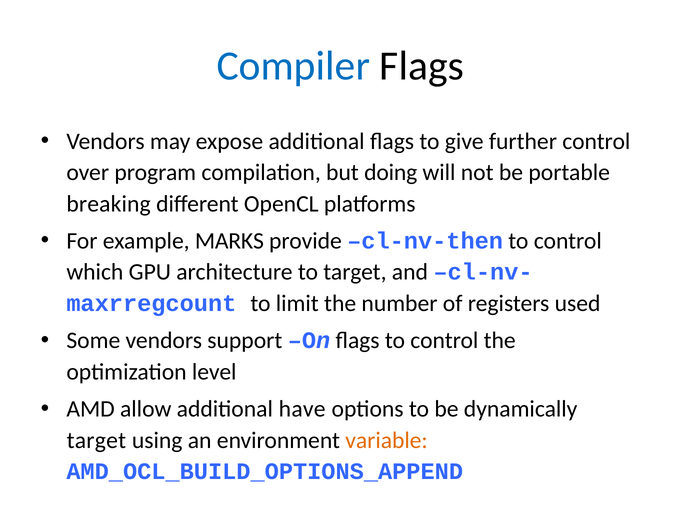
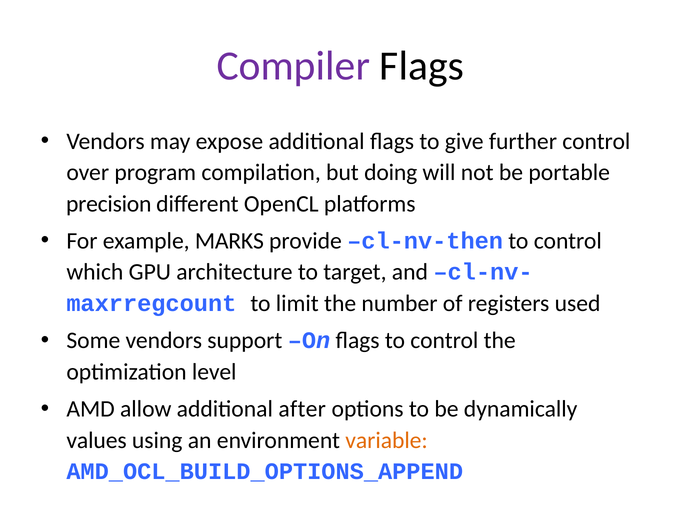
Compiler colour: blue -> purple (293, 66)
breaking: breaking -> precision (109, 204)
have: have -> after (302, 409)
target: target -> values (97, 440)
